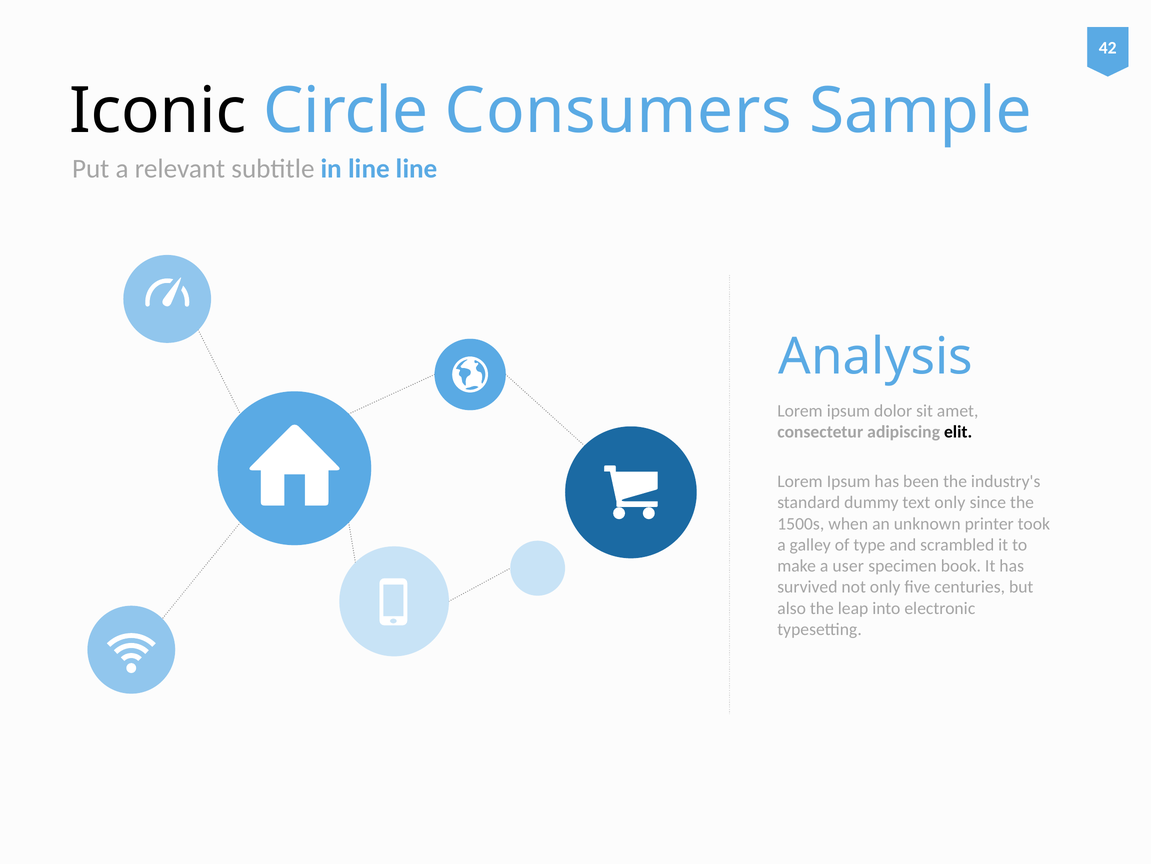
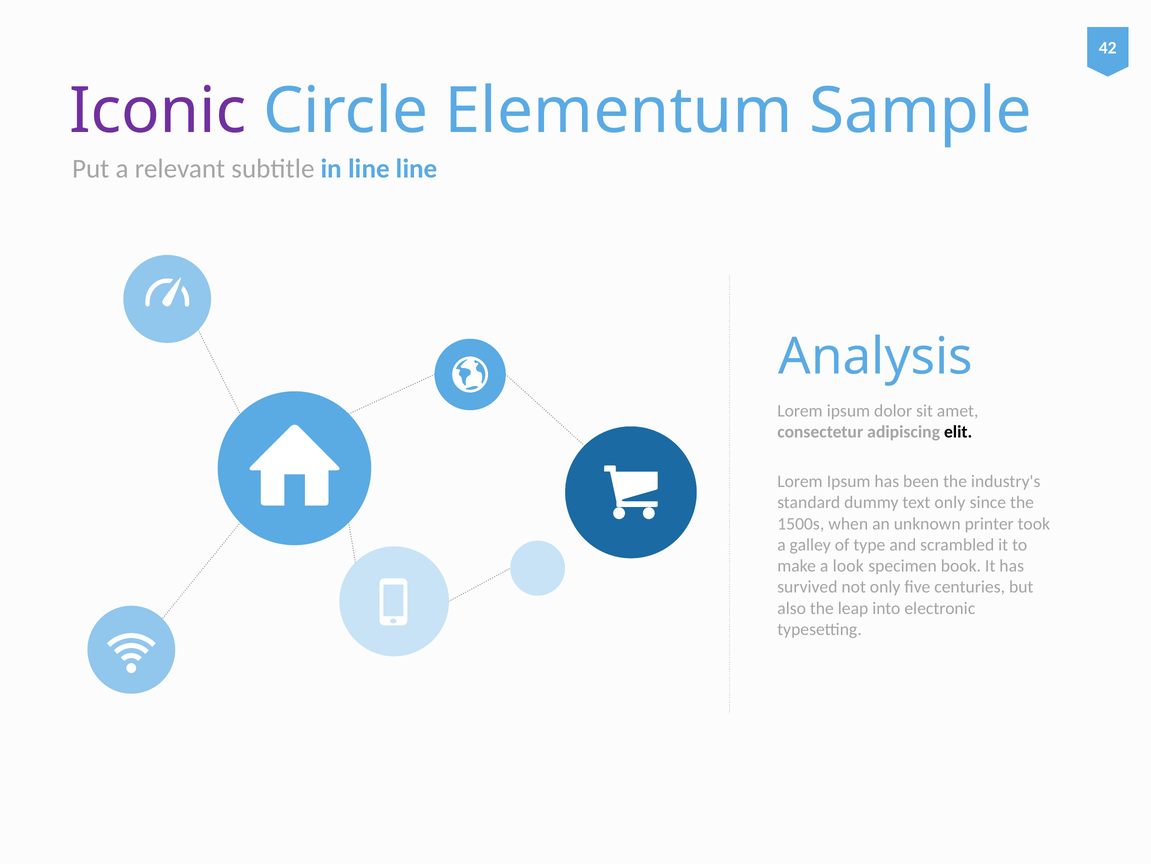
Iconic colour: black -> purple (158, 111)
Consumers: Consumers -> Elementum (619, 111)
user: user -> look (848, 565)
